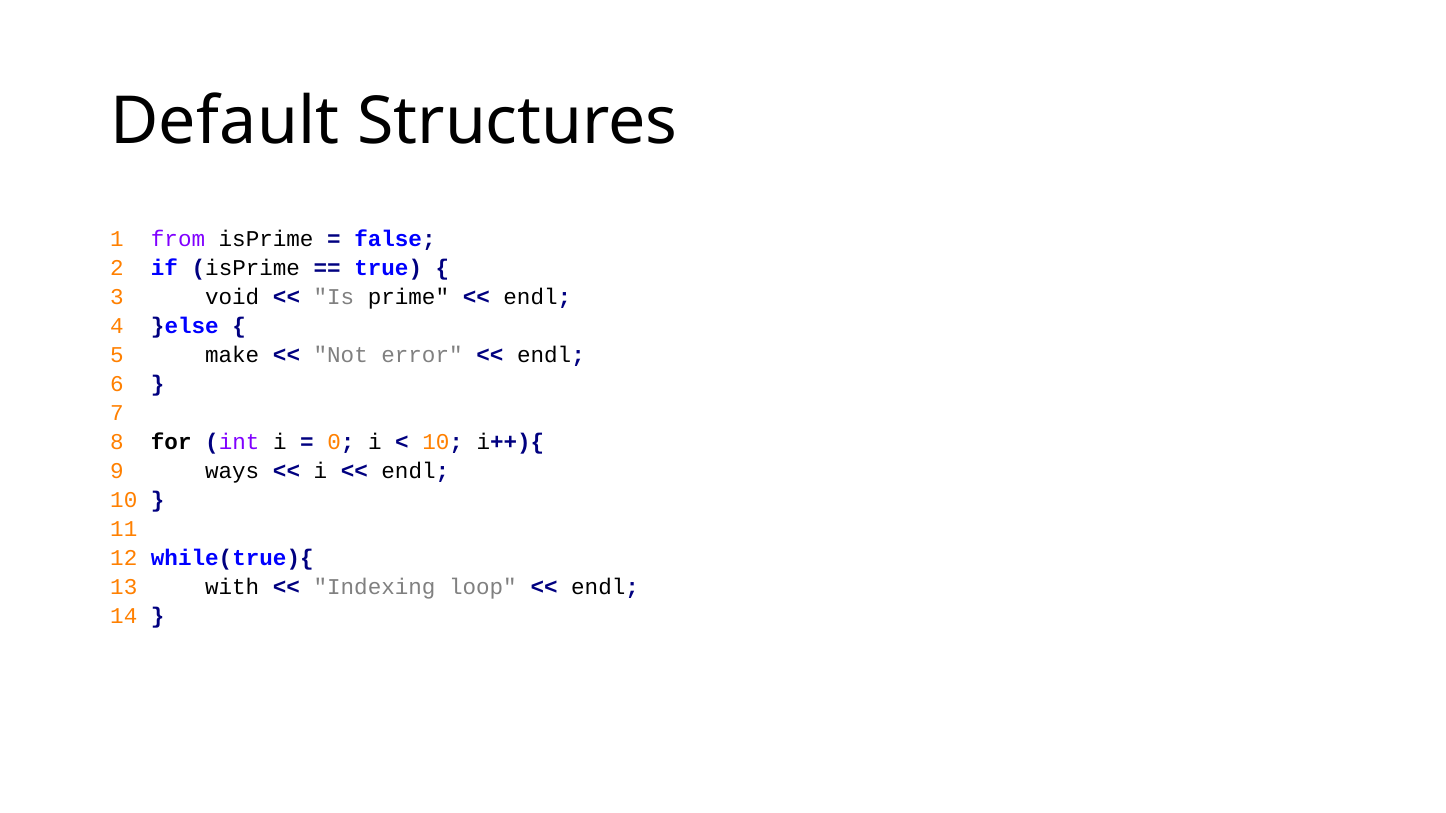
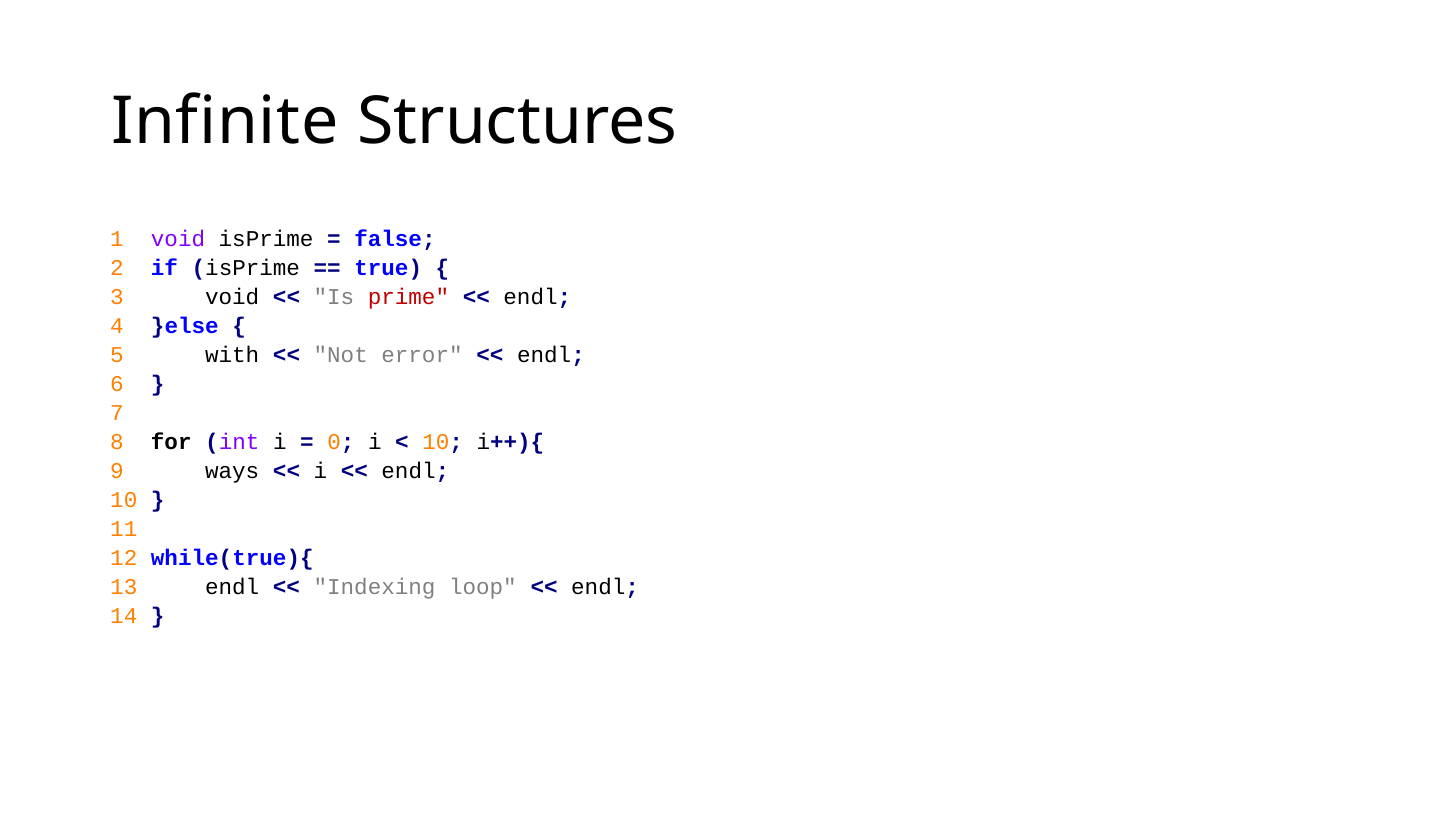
Default: Default -> Infinite (225, 121)
1 from: from -> void (178, 239)
prime colour: black -> red (408, 297)
make: make -> with (232, 355)
13 with: with -> endl (232, 587)
